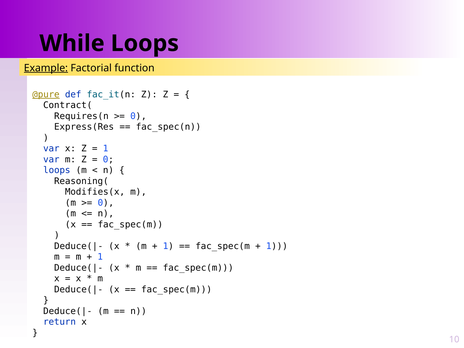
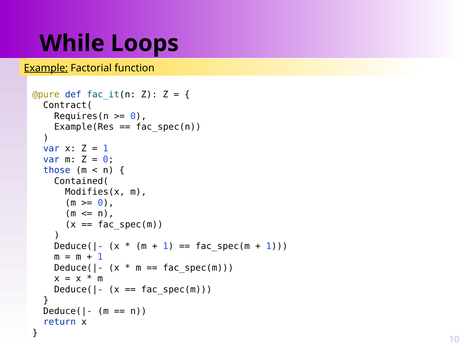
@pure underline: present -> none (46, 94)
Express(Res: Express(Res -> Example(Res (84, 127)
loops: loops -> those (57, 170)
Reasoning(: Reasoning( -> Contained( (81, 181)
